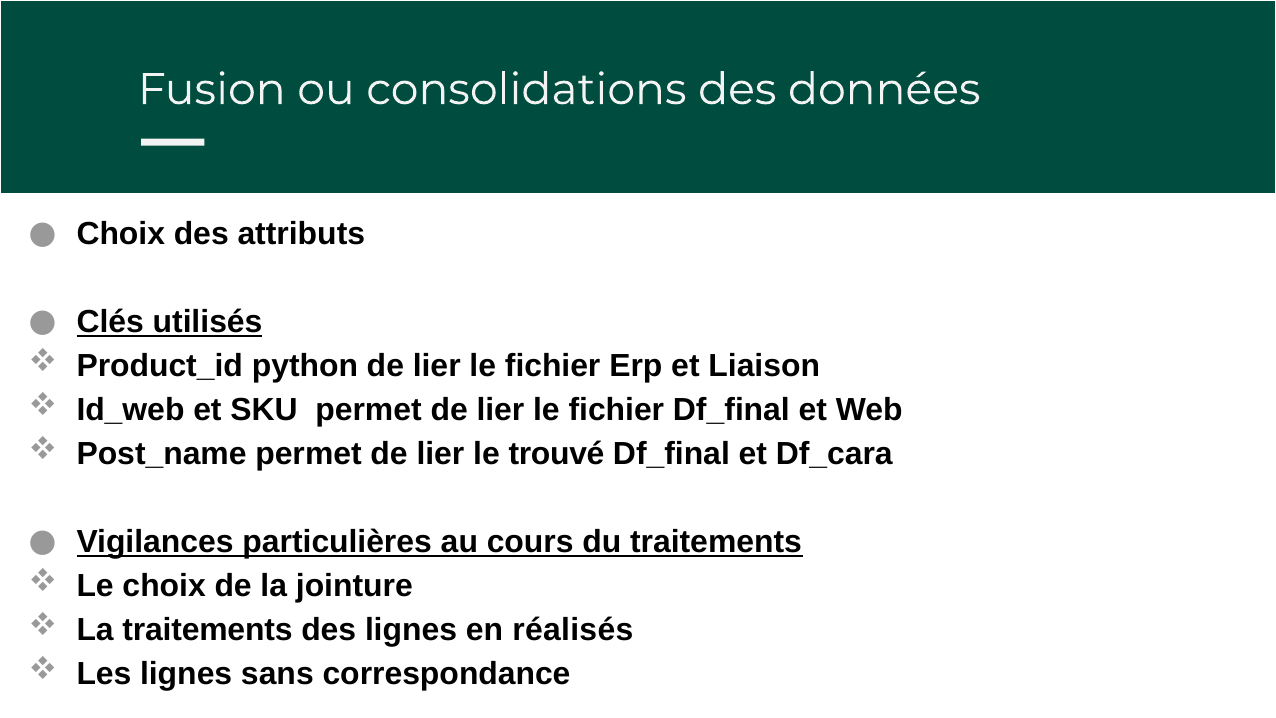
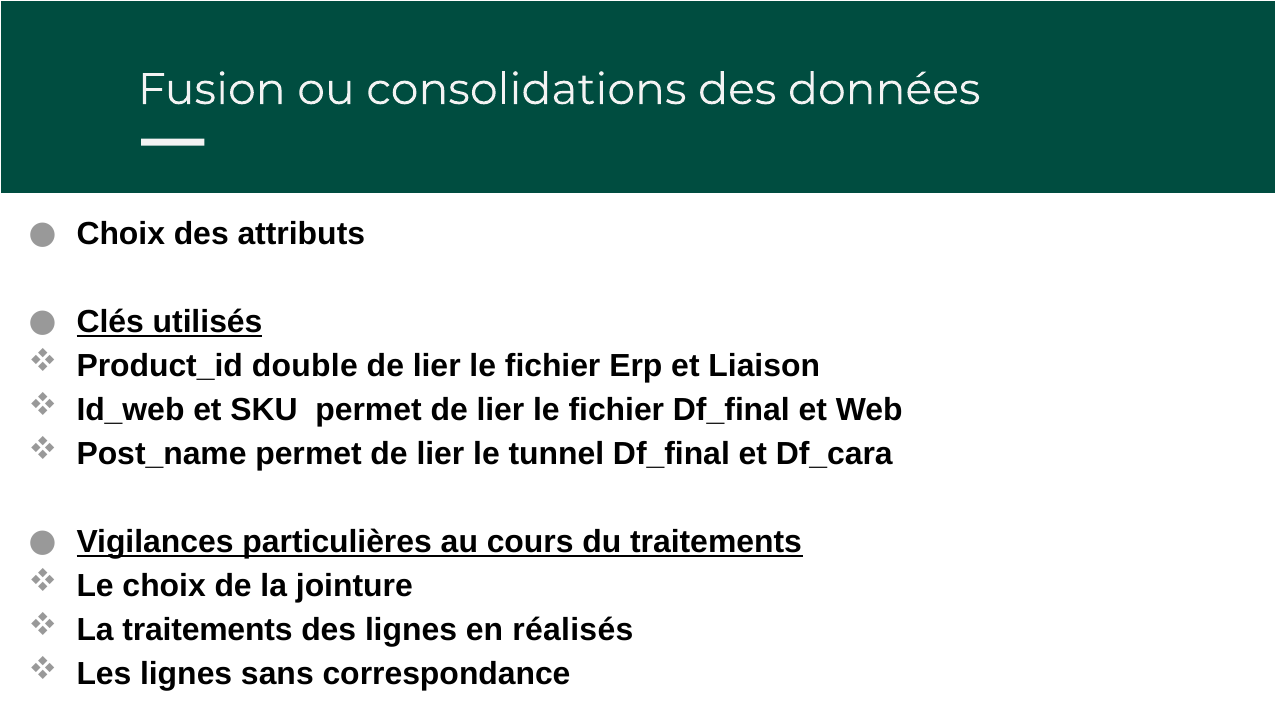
python: python -> double (305, 366)
trouvé: trouvé -> tunnel (556, 454)
